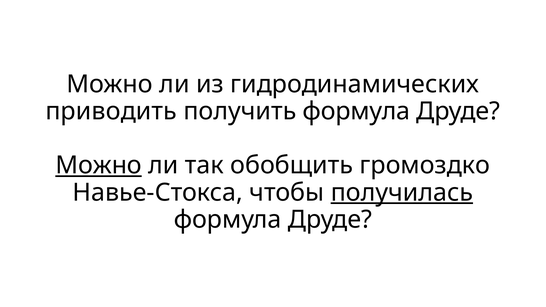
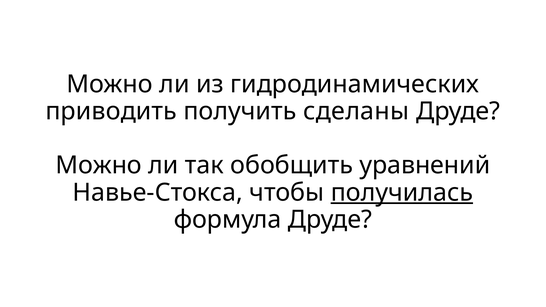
получить формула: формула -> сделаны (356, 111)
Можно underline: present -> none (99, 165)
громоздко: громоздко -> уравнений (425, 165)
